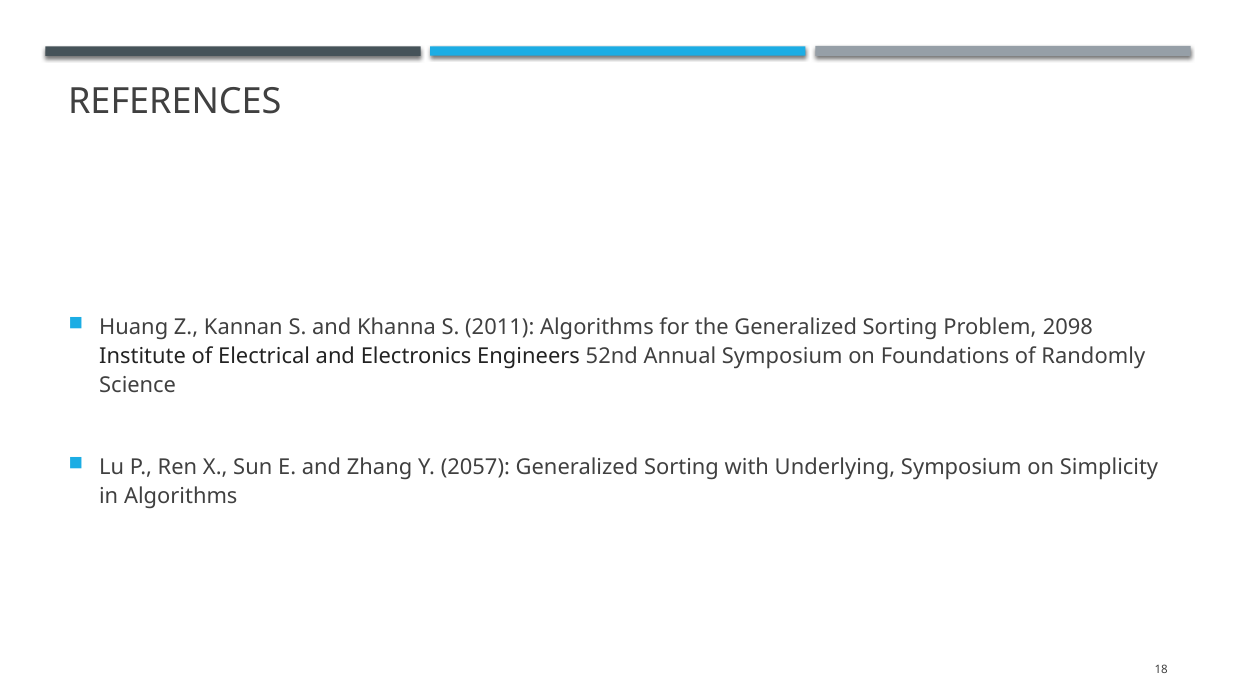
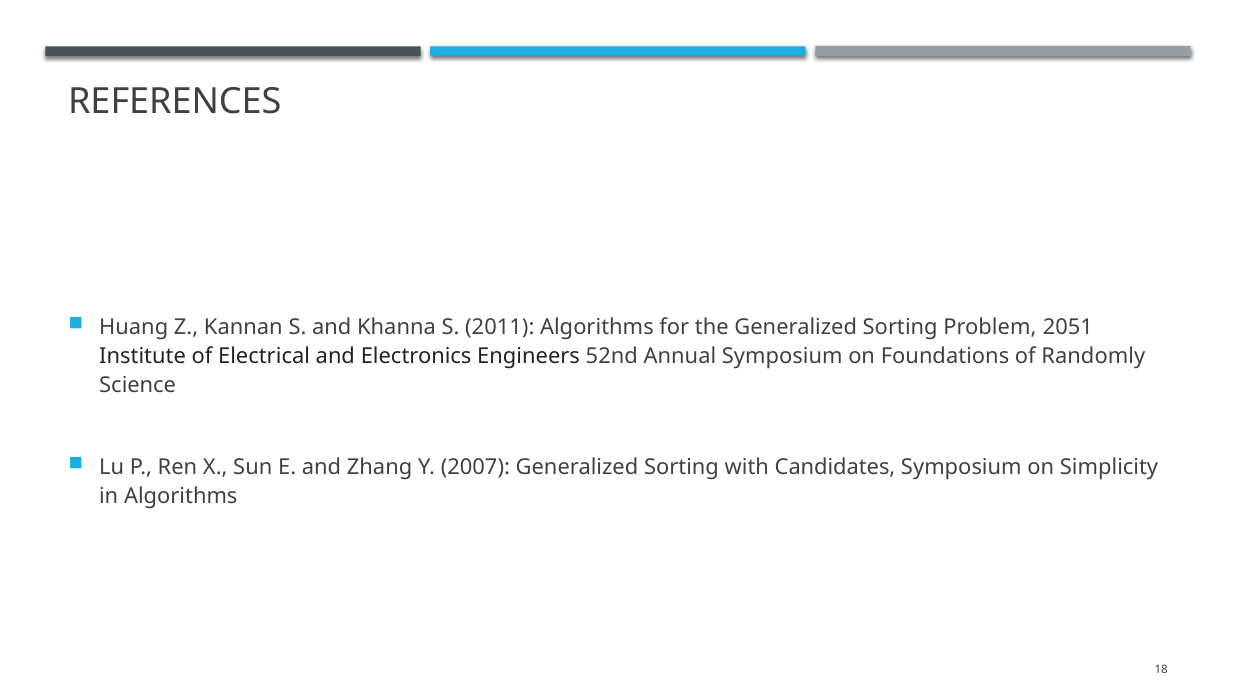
2098: 2098 -> 2051 (1068, 328)
2057: 2057 -> 2007 (475, 468)
Underlying: Underlying -> Candidates (835, 468)
